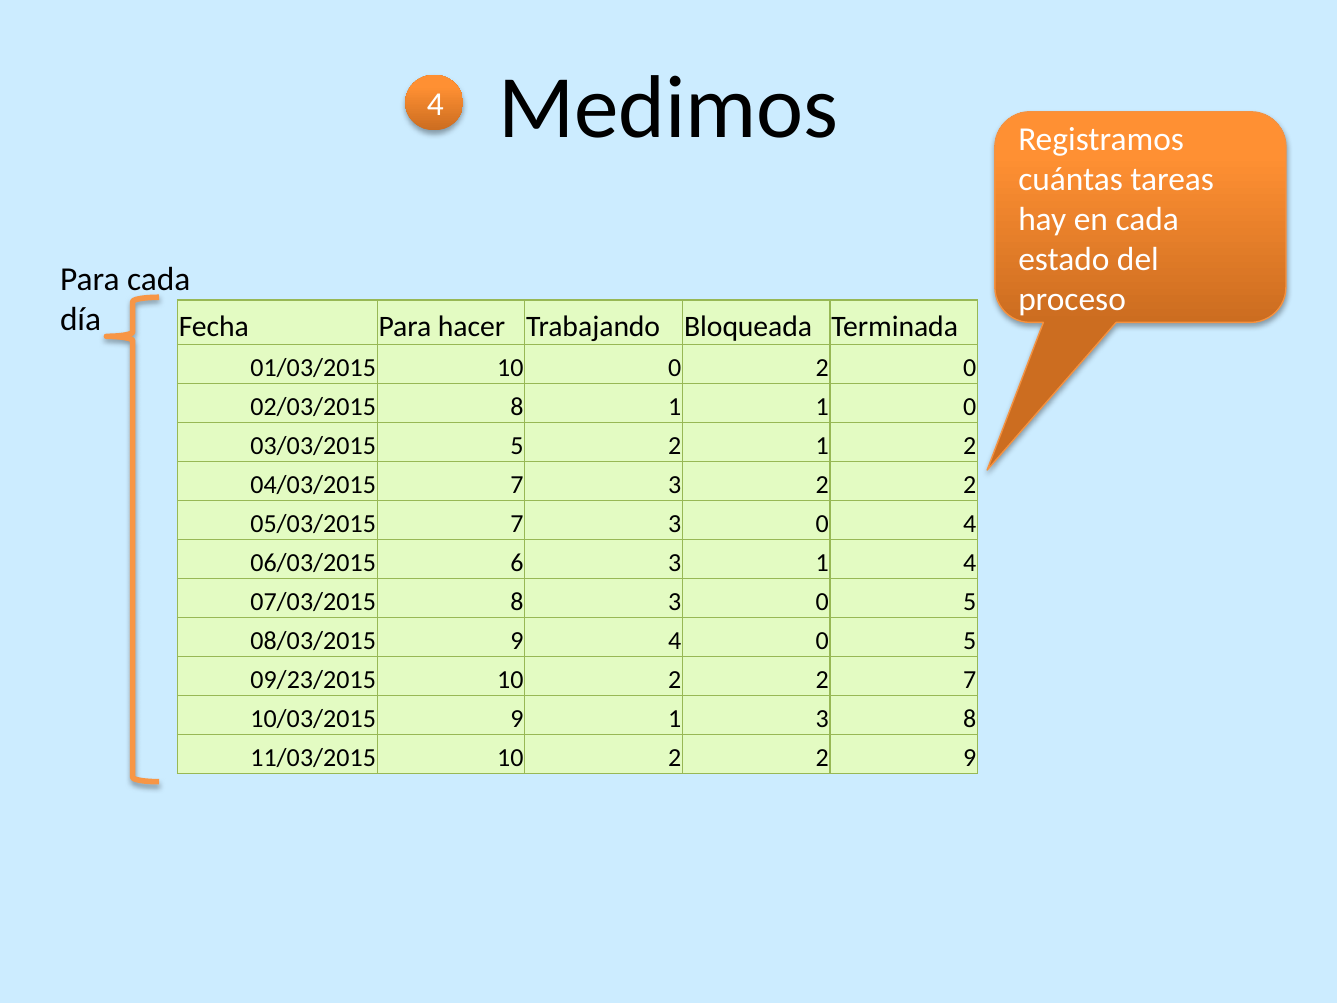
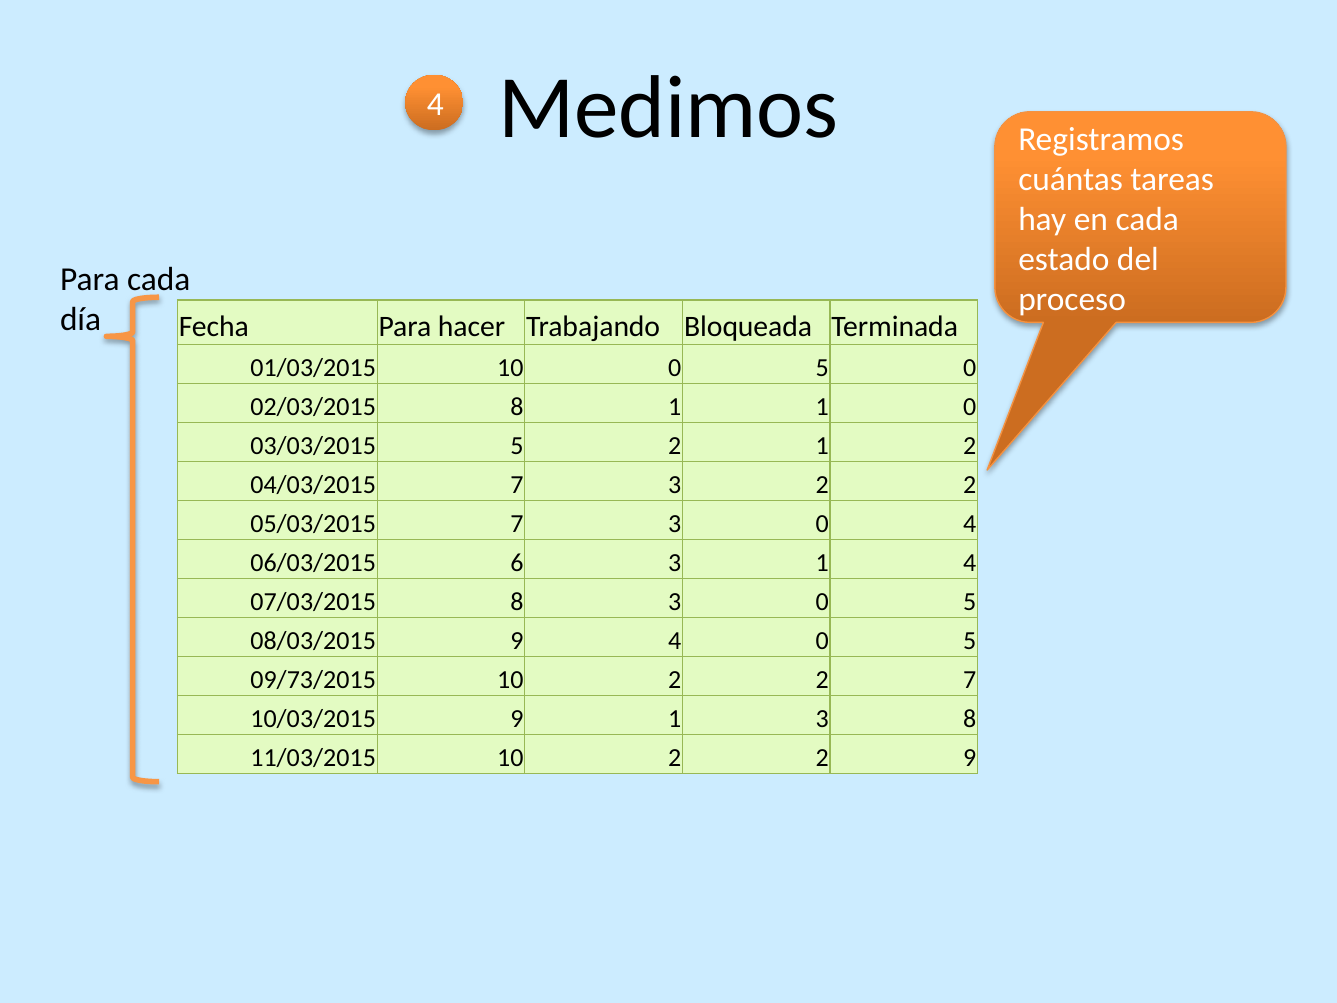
10 0 2: 2 -> 5 (822, 368)
09/23/2015: 09/23/2015 -> 09/73/2015 (313, 680)
